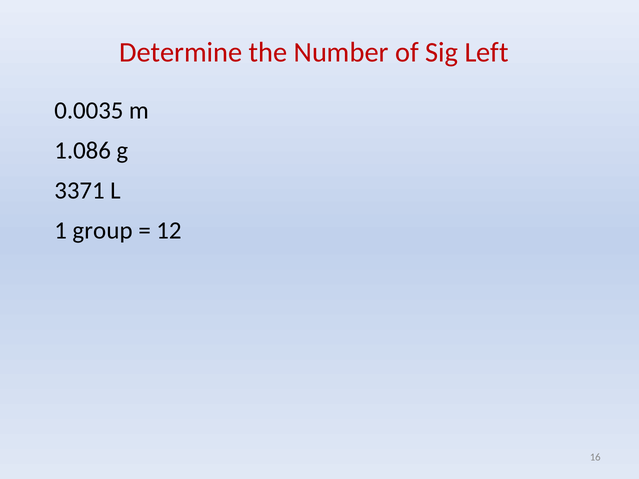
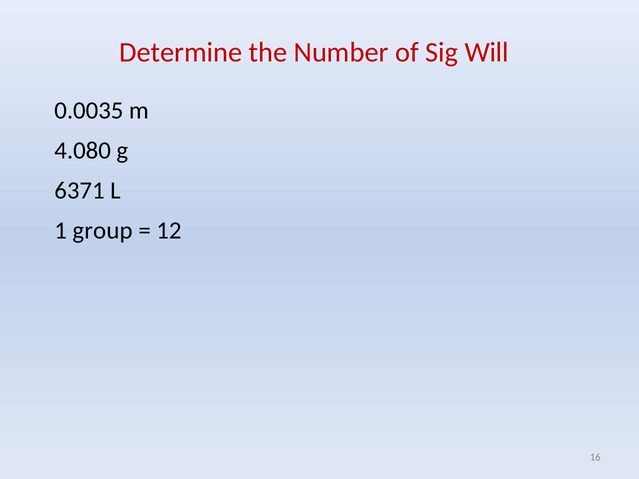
Left: Left -> Will (487, 53)
1.086: 1.086 -> 4.080 (83, 151)
3371: 3371 -> 6371 (79, 191)
